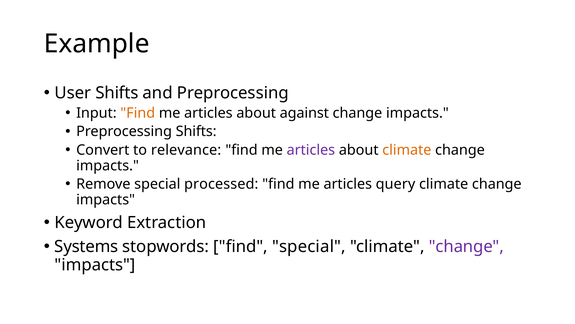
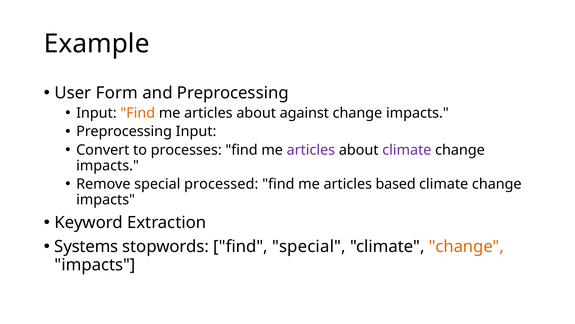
User Shifts: Shifts -> Form (117, 93)
Preprocessing Shifts: Shifts -> Input (196, 131)
relevance: relevance -> processes (186, 150)
climate colour: orange -> purple (407, 150)
query: query -> based (396, 184)
change colour: purple -> orange (466, 246)
